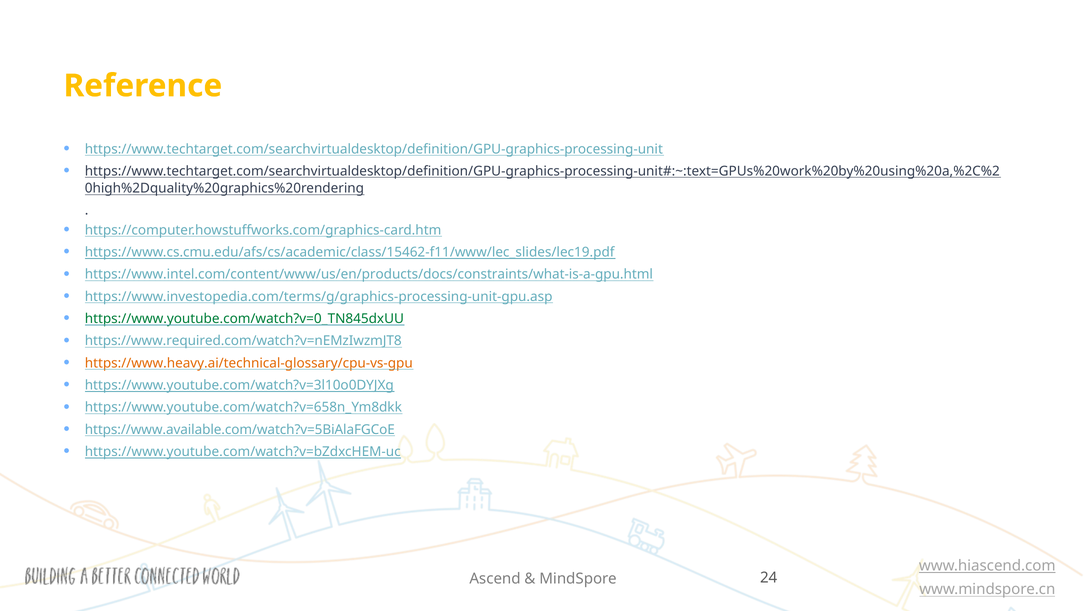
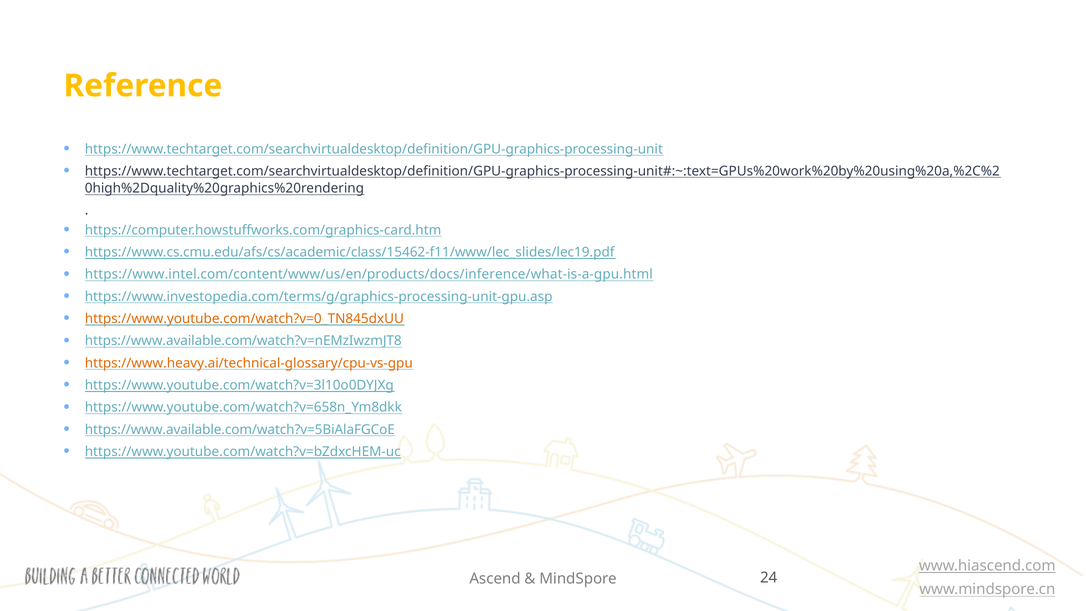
https://www.intel.com/content/www/us/en/products/docs/constraints/what-is-a-gpu.html: https://www.intel.com/content/www/us/en/products/docs/constraints/what-is-a-gpu.html -> https://www.intel.com/content/www/us/en/products/docs/inference/what-is-a-gpu.html (369, 274)
https://www.youtube.com/watch?v=0_TN845dxUU colour: green -> orange (244, 319)
https://www.required.com/watch?v=nEMzIwzmJT8: https://www.required.com/watch?v=nEMzIwzmJT8 -> https://www.available.com/watch?v=nEMzIwzmJT8 (243, 341)
